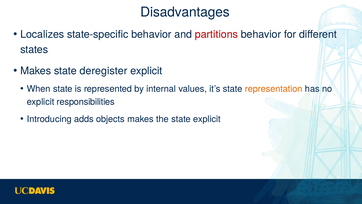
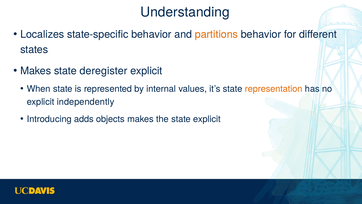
Disadvantages: Disadvantages -> Understanding (185, 12)
partitions colour: red -> orange (216, 34)
responsibilities: responsibilities -> independently (86, 102)
